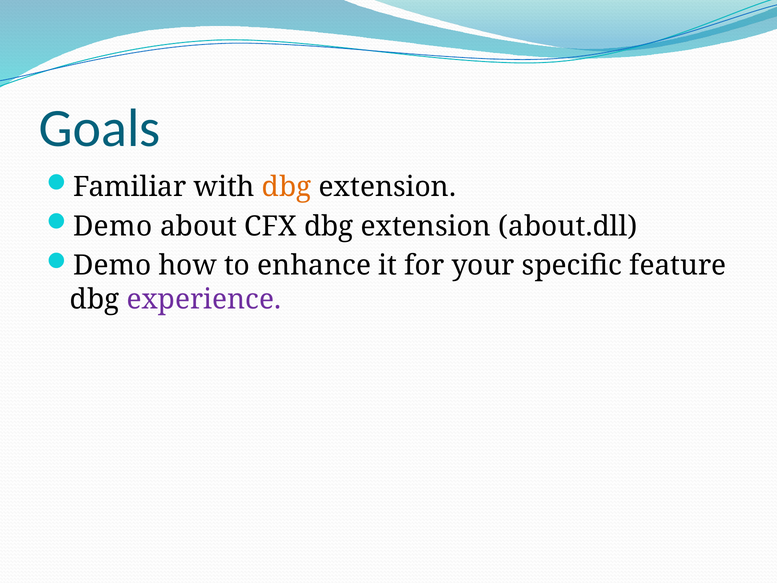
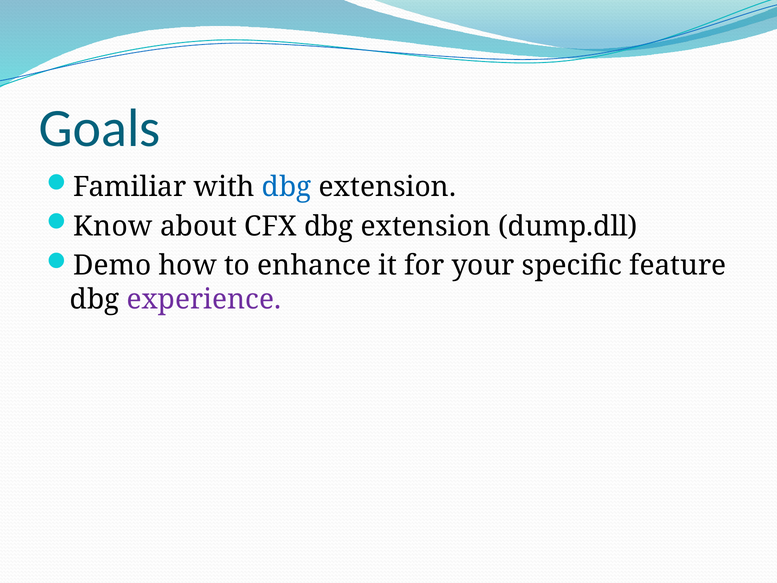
dbg colour: orange -> blue (287, 187)
Demo: Demo -> Know (113, 226)
about.dll: about.dll -> dump.dll (568, 226)
